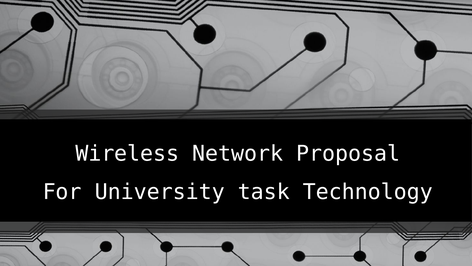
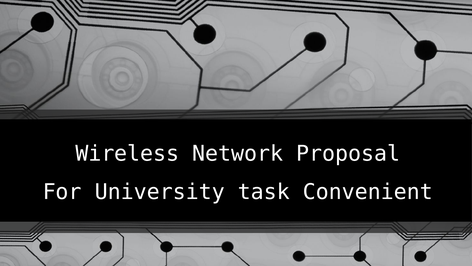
Technology: Technology -> Convenient (368, 192)
